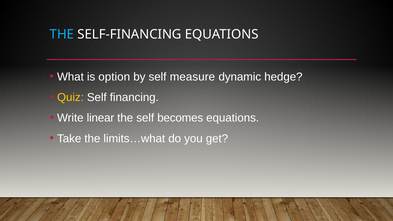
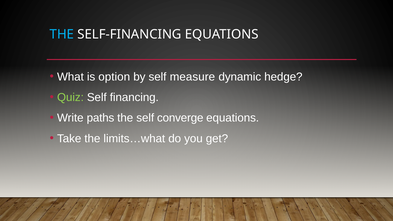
Quiz colour: yellow -> light green (70, 97)
linear: linear -> paths (100, 118)
becomes: becomes -> converge (180, 118)
